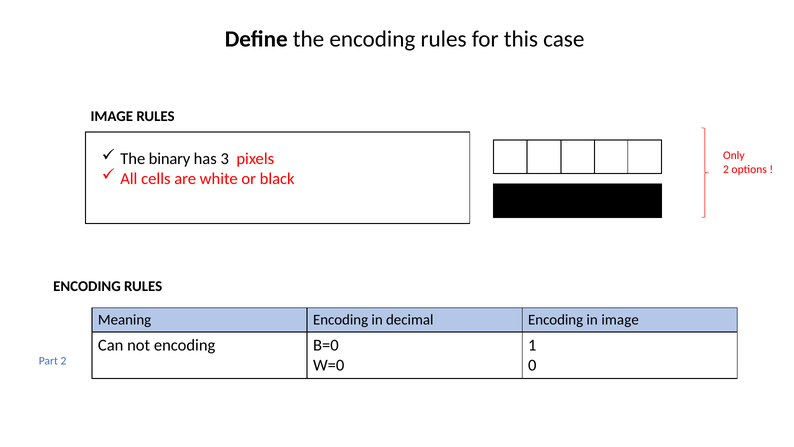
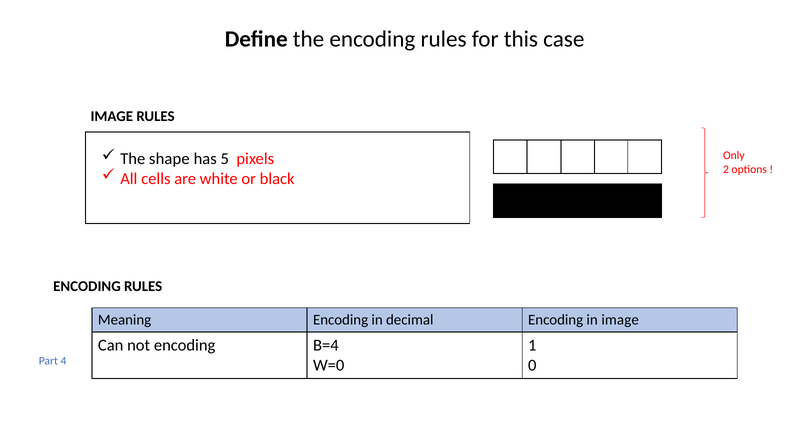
binary: binary -> shape (169, 159)
3: 3 -> 5 (225, 159)
B=0: B=0 -> B=4 (326, 345)
Part 2: 2 -> 4 (64, 361)
